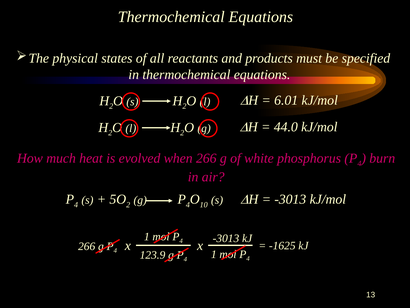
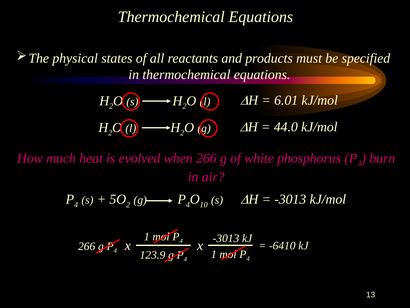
-1625: -1625 -> -6410 (282, 245)
